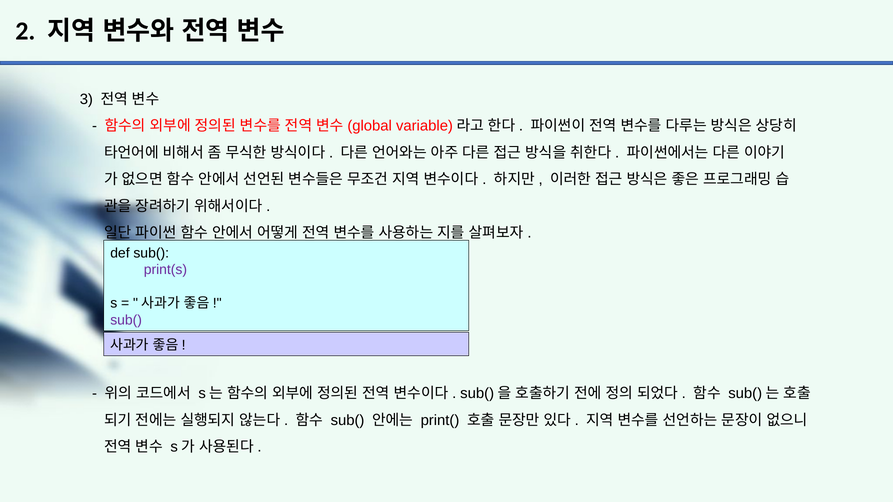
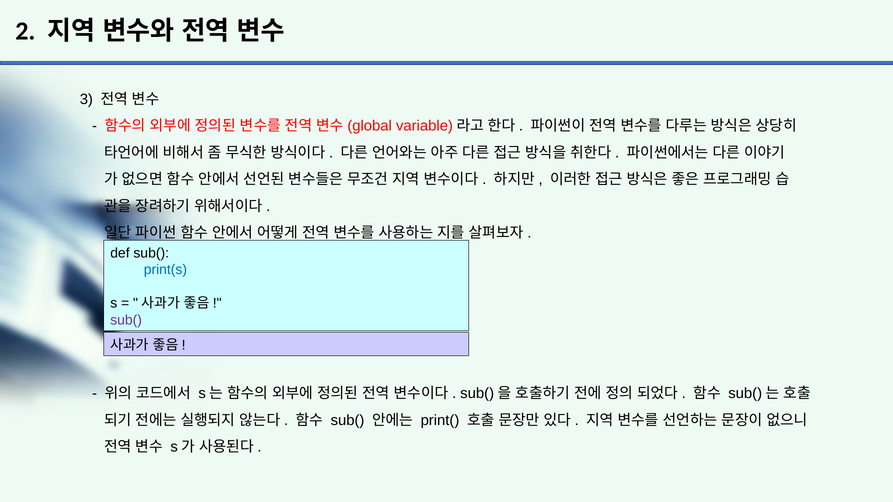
print(s colour: purple -> blue (165, 270)
